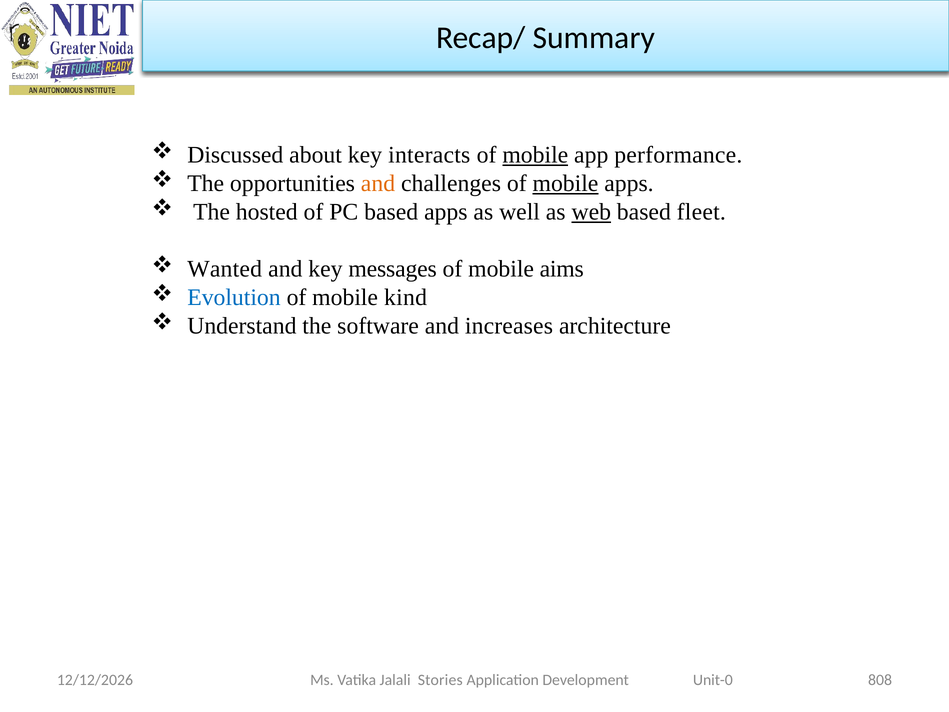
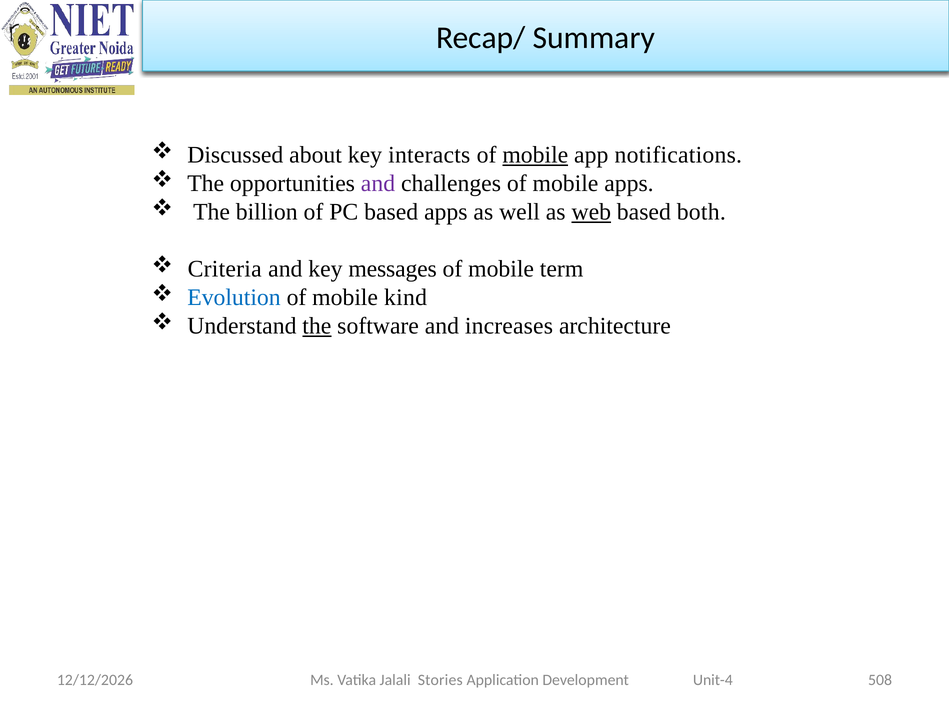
performance: performance -> notifications (678, 155)
and colour: orange -> purple (378, 183)
mobile underline: present -> none (565, 183)
hosted: hosted -> billion (267, 212)
fleet: fleet -> both (701, 212)
Wanted: Wanted -> Criteria (225, 269)
aims: aims -> term (562, 269)
the underline: none -> present (317, 326)
808: 808 -> 508 (880, 680)
Unit-0: Unit-0 -> Unit-4 (713, 680)
